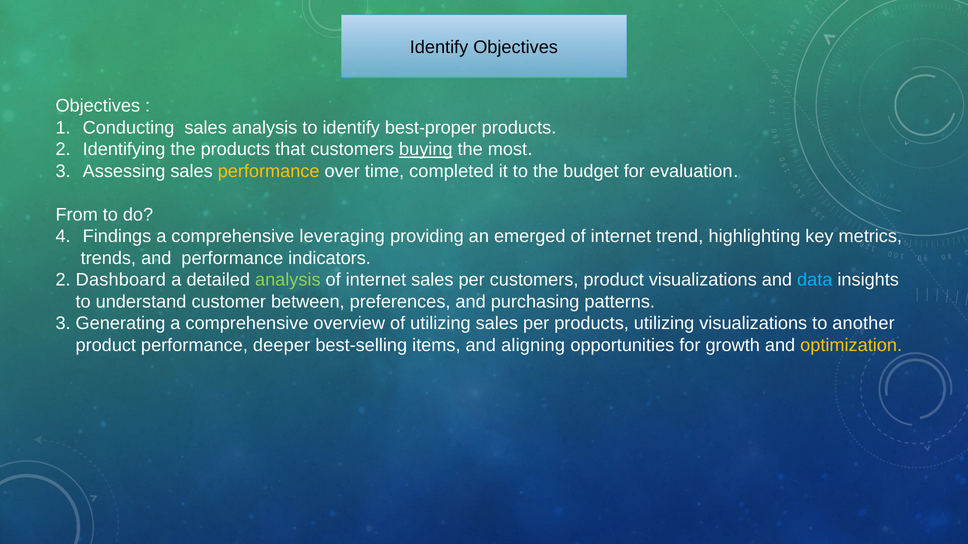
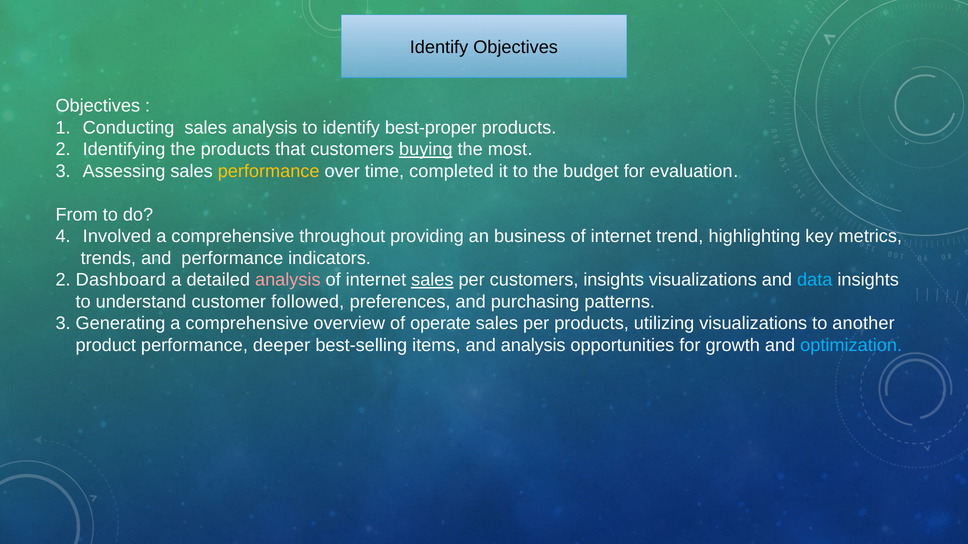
Findings: Findings -> Involved (117, 237)
leveraging: leveraging -> throughout (342, 237)
emerged: emerged -> business (530, 237)
analysis colour: light green -> pink (288, 280)
sales underline: none -> present (432, 280)
customers product: product -> insights (614, 280)
between: between -> followed (308, 302)
of utilizing: utilizing -> operate (441, 324)
and aligning: aligning -> analysis (533, 346)
optimization colour: yellow -> light blue (851, 346)
